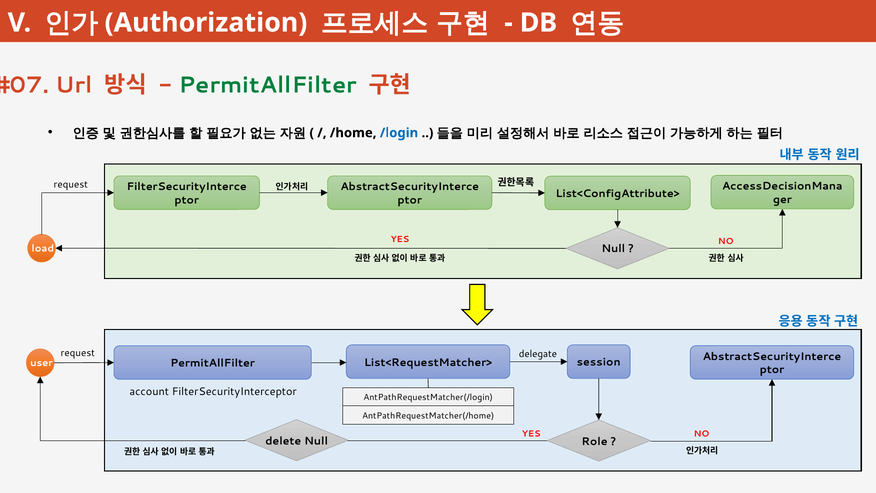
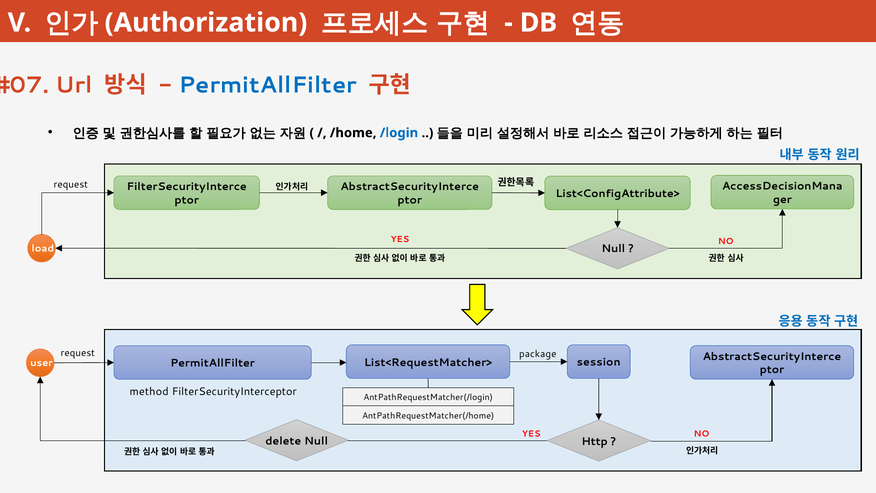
PermitAllFilter colour: green -> blue (268, 85)
delegate: delegate -> package (538, 354)
account: account -> method (149, 391)
Role: Role -> Http (595, 441)
